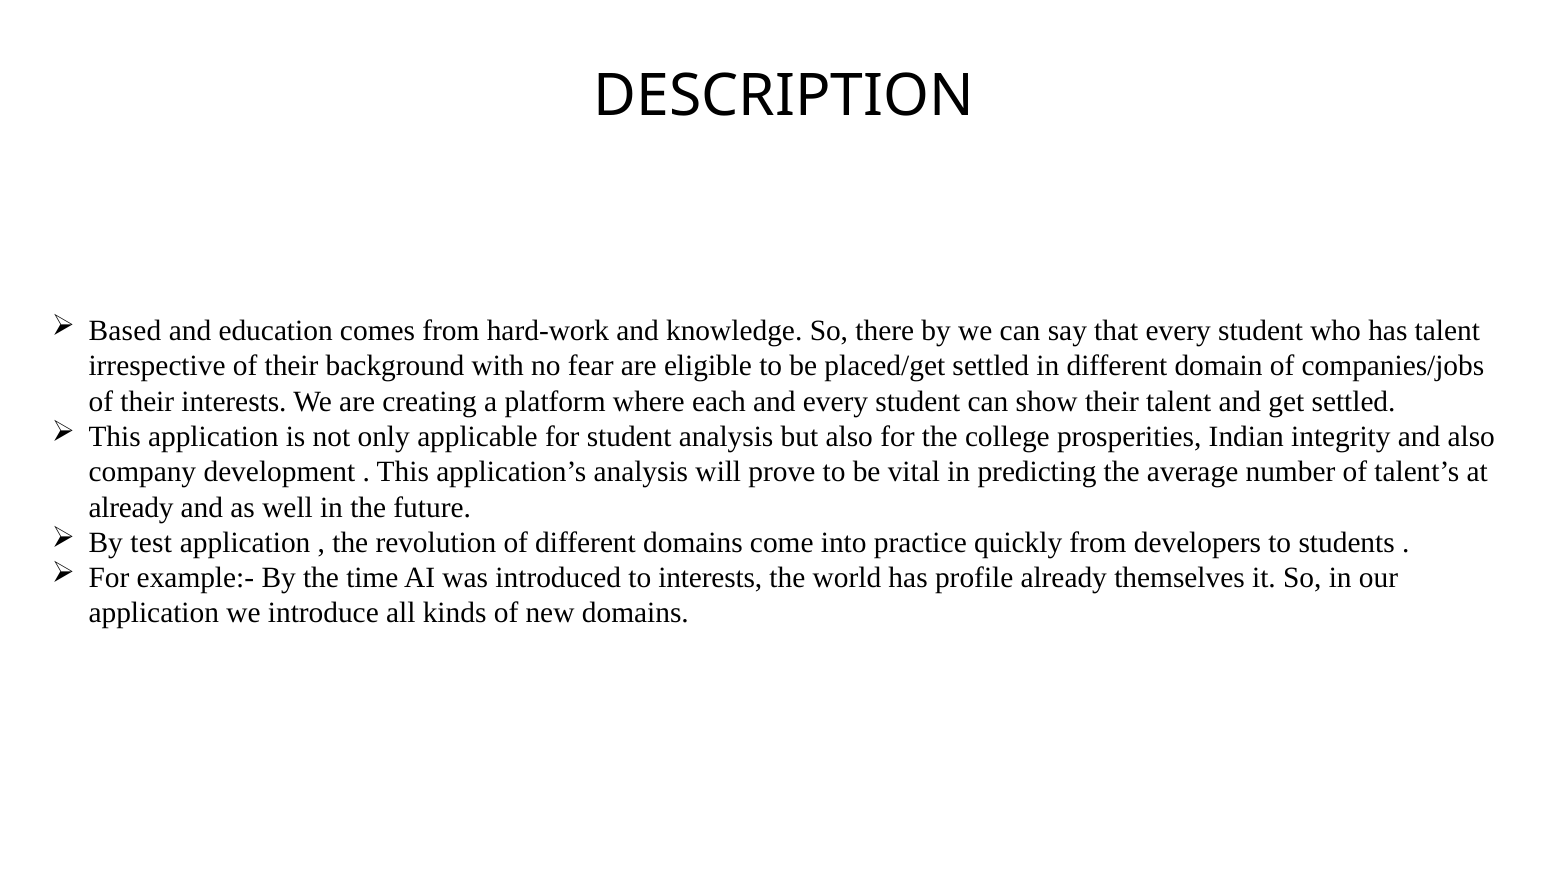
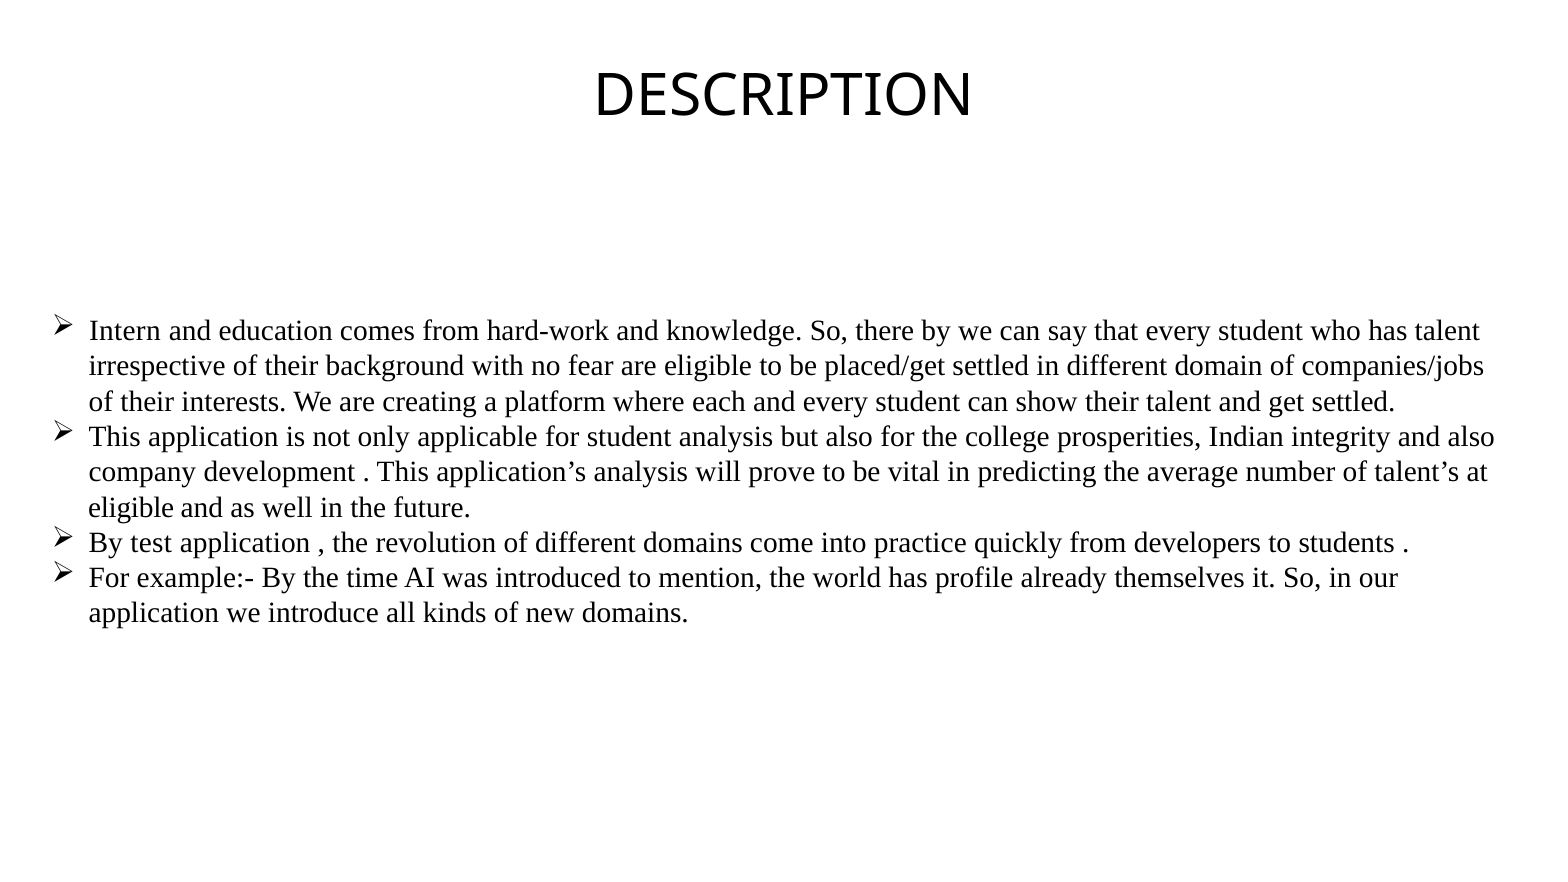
Based: Based -> Intern (125, 331)
already: already -> eligible (131, 507)
to interests: interests -> mention (710, 578)
